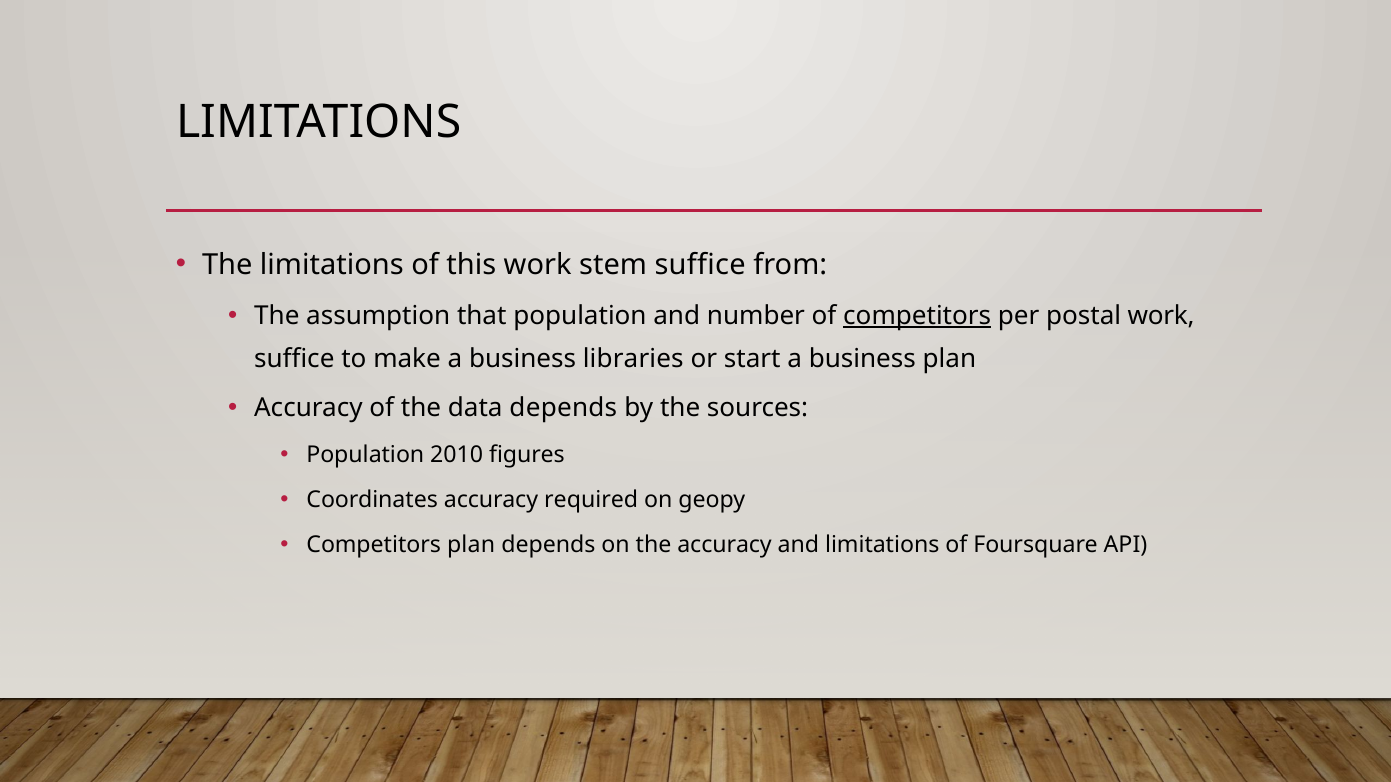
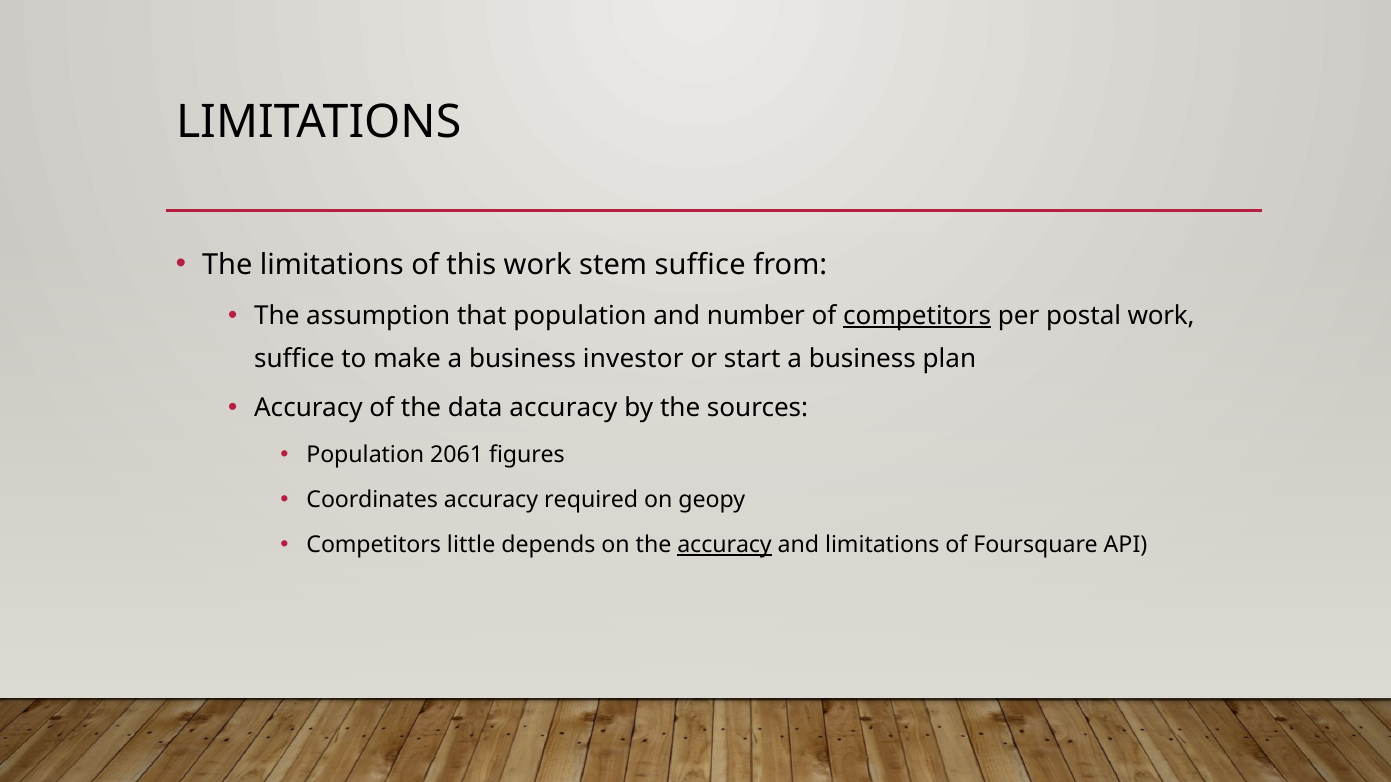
libraries: libraries -> investor (633, 359)
data depends: depends -> accuracy (563, 409)
2010: 2010 -> 2061 (457, 455)
Competitors plan: plan -> little (471, 545)
accuracy underline: none -> present (725, 545)
